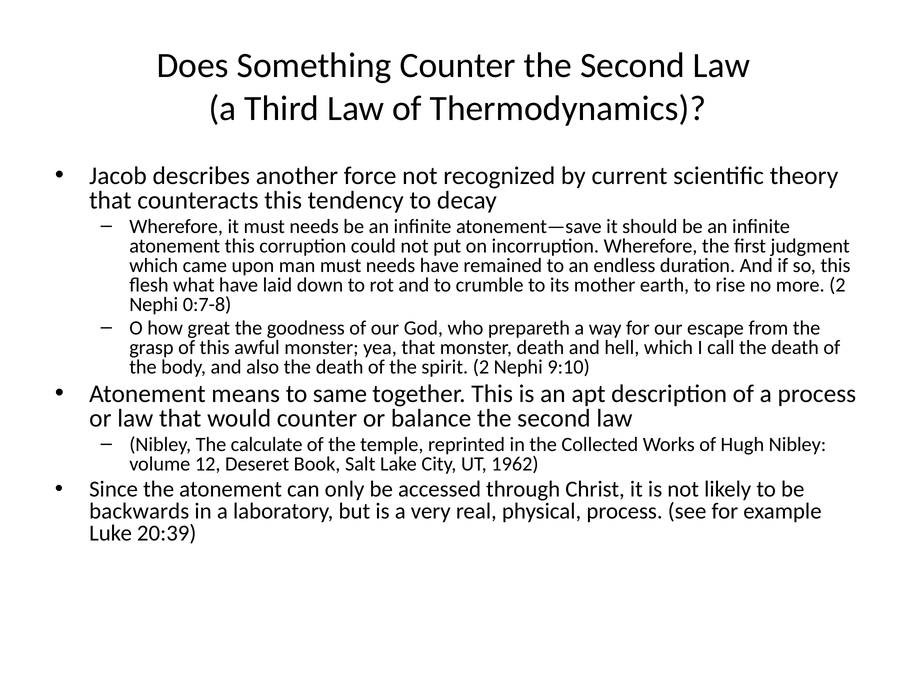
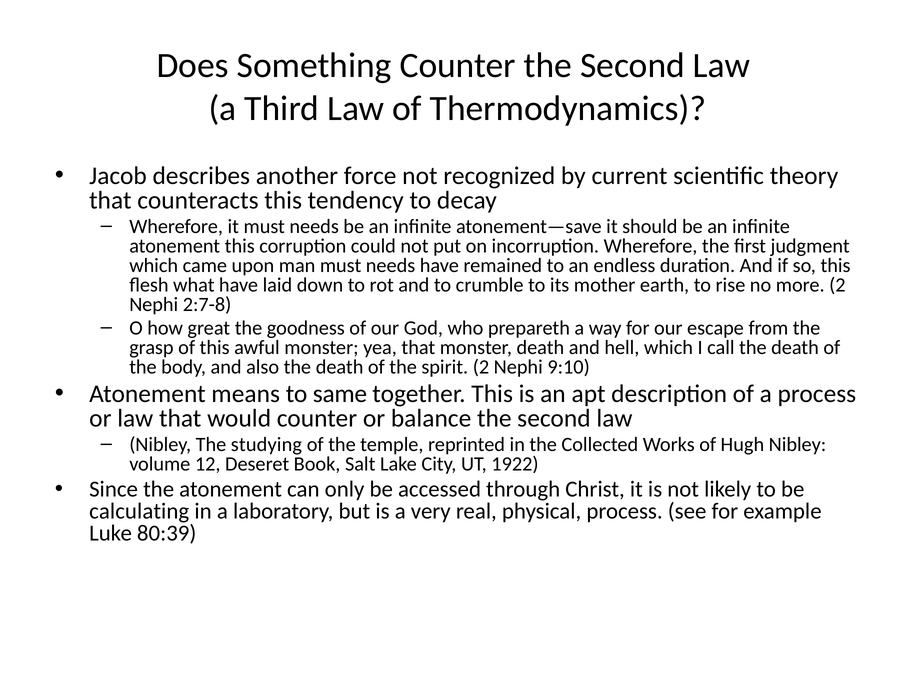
0:7-8: 0:7-8 -> 2:7-8 (207, 305)
calculate: calculate -> studying (266, 445)
1962: 1962 -> 1922 (515, 464)
backwards: backwards -> calculating (139, 512)
20:39: 20:39 -> 80:39 (167, 533)
